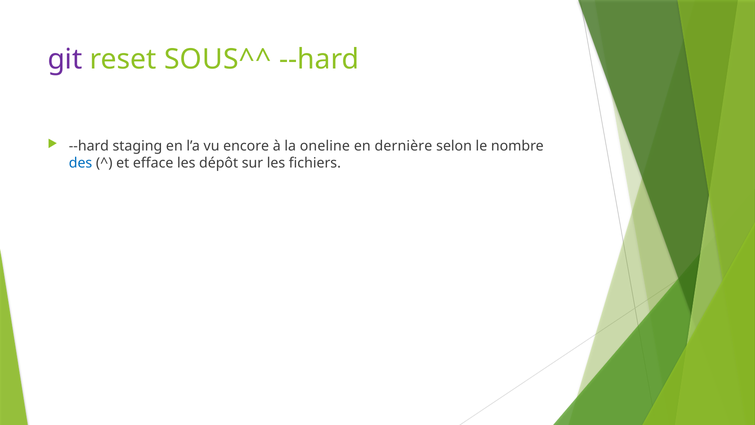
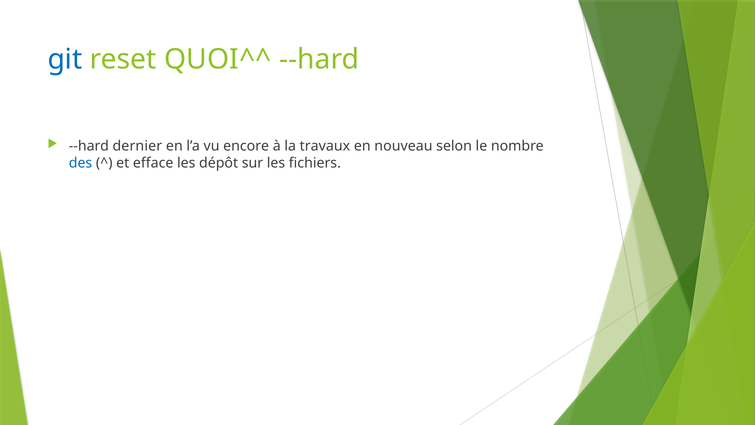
git colour: purple -> blue (65, 60)
SOUS^^: SOUS^^ -> QUOI^^ (218, 60)
staging: staging -> dernier (137, 146)
oneline: oneline -> travaux (325, 146)
dernière: dernière -> nouveau (403, 146)
